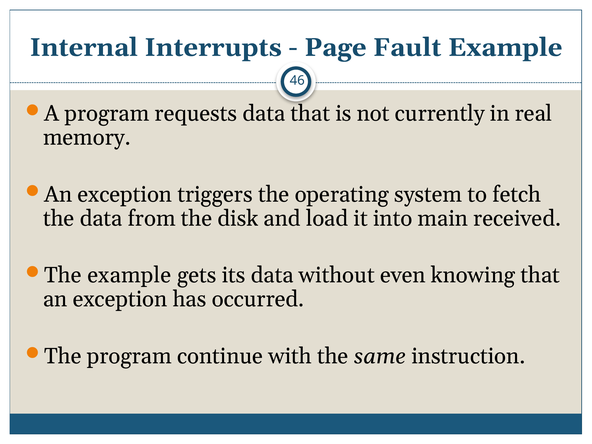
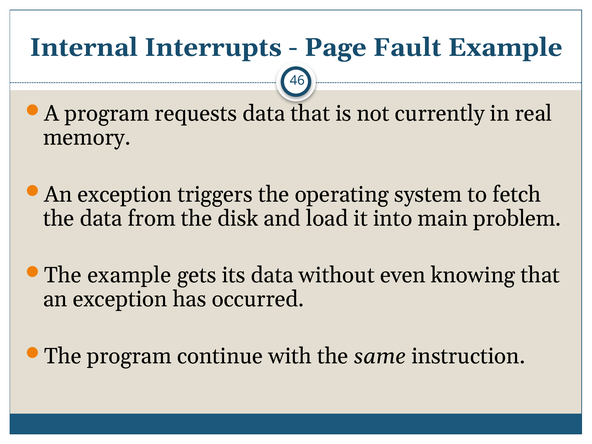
received: received -> problem (517, 218)
